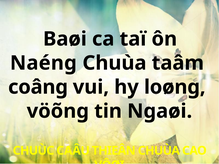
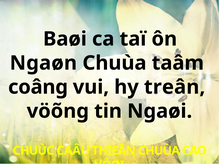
Naéng: Naéng -> Ngaøn (43, 63)
loøng: loøng -> treân (175, 87)
